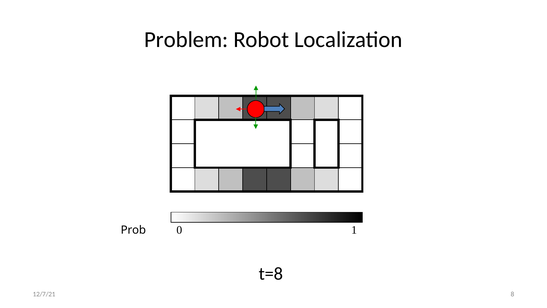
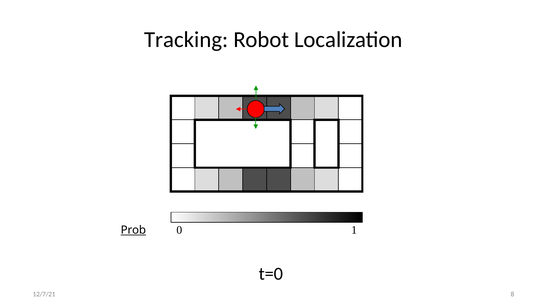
Problem: Problem -> Tracking (186, 40)
Prob underline: none -> present (133, 230)
t=8: t=8 -> t=0 (271, 274)
